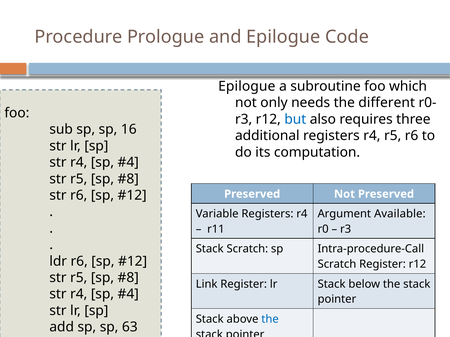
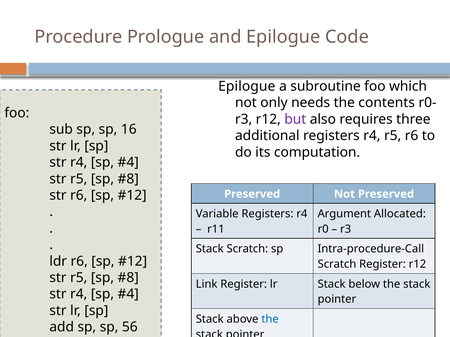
different: different -> contents (387, 103)
but colour: blue -> purple (295, 119)
Available: Available -> Allocated (400, 214)
63: 63 -> 56 (130, 328)
